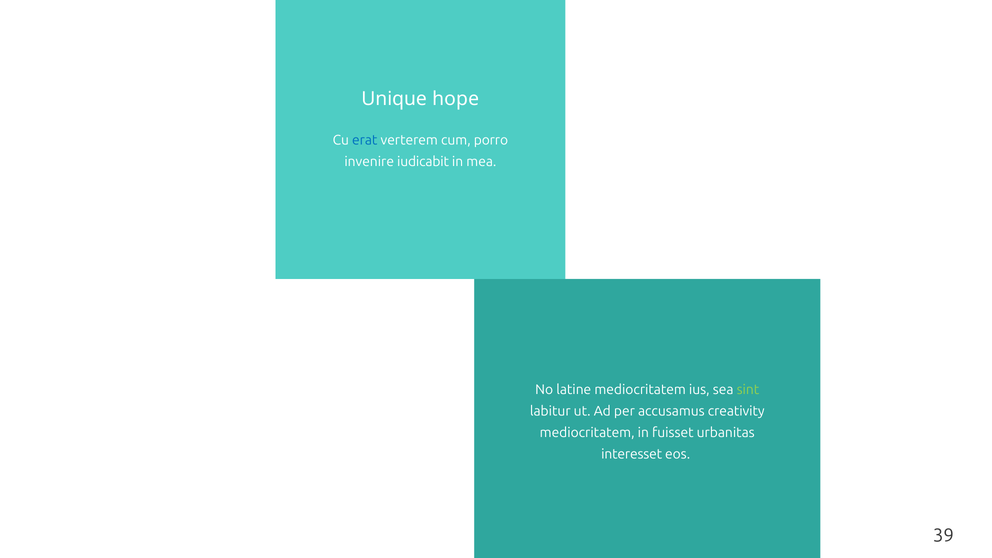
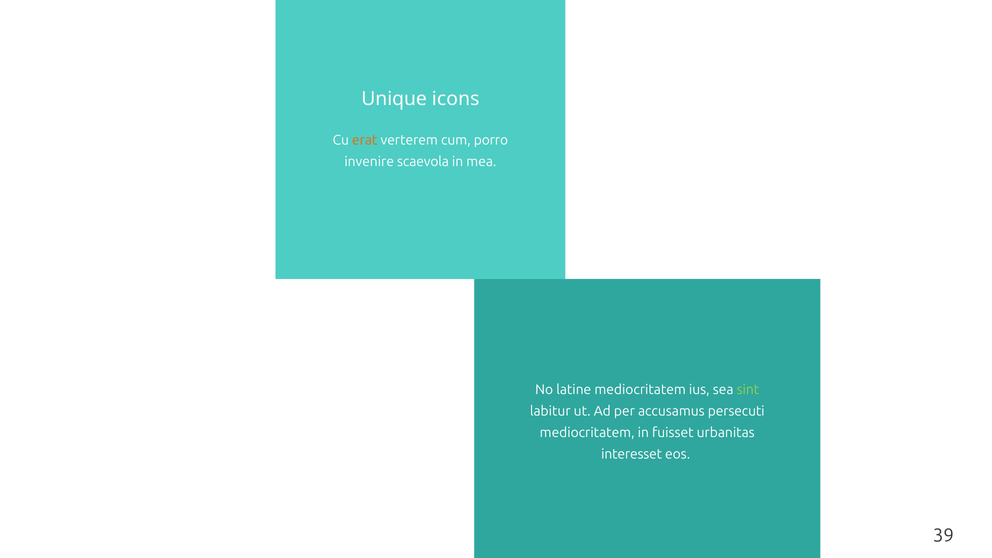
hope: hope -> icons (456, 99)
erat colour: blue -> orange (365, 140)
iudicabit: iudicabit -> scaevola (423, 162)
creativity: creativity -> persecuti (736, 411)
